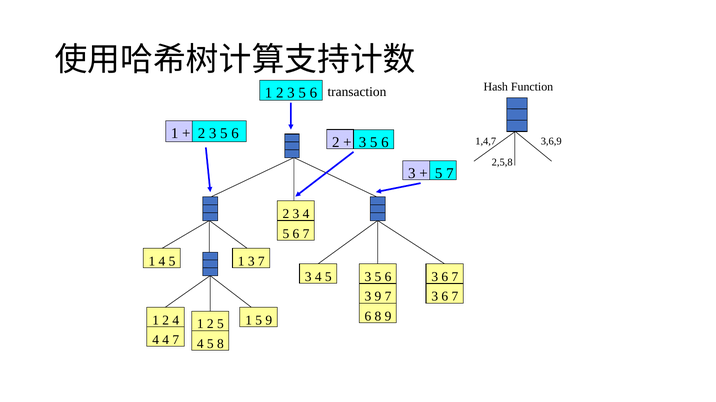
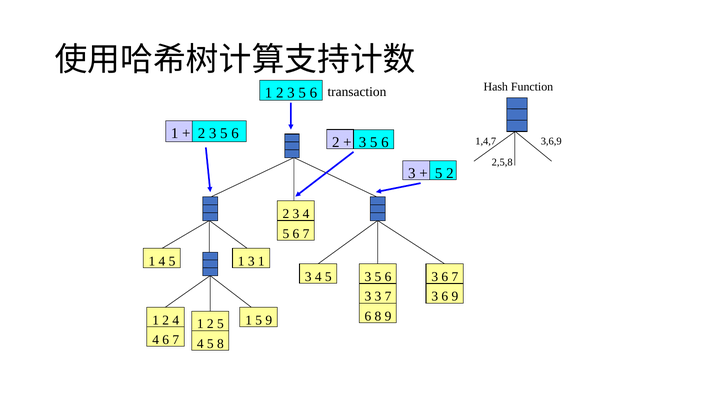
5 7: 7 -> 2 (450, 174)
3 7: 7 -> 1 (261, 262)
3 9: 9 -> 3 (378, 297)
7: 7 -> 9 (455, 297)
4: 4 -> 6 (166, 340)
